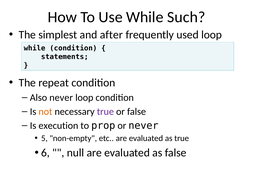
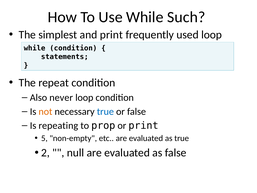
and after: after -> print (111, 35)
true colour: purple -> blue (105, 111)
execution: execution -> repeating (58, 125)
or never: never -> print (144, 125)
6: 6 -> 2 (45, 153)
